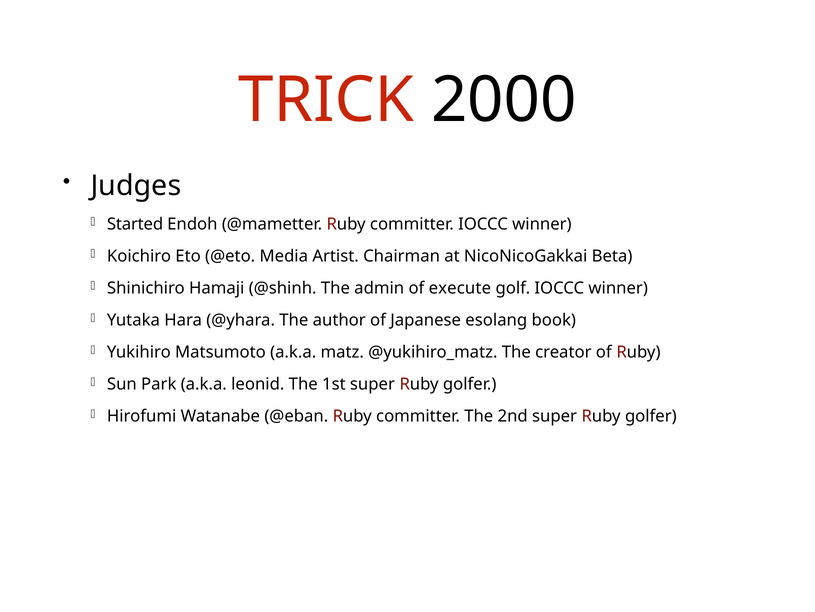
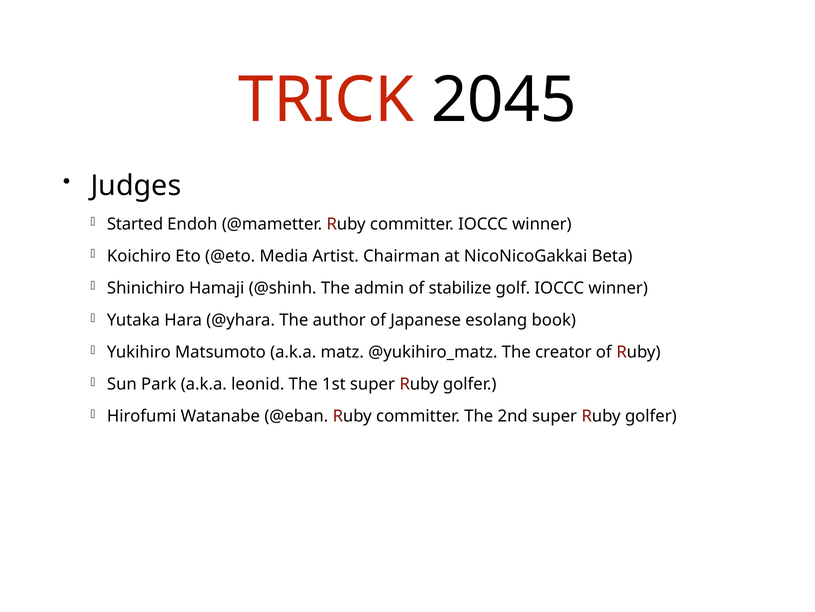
2000: 2000 -> 2045 (504, 100)
execute: execute -> stabilize (460, 288)
